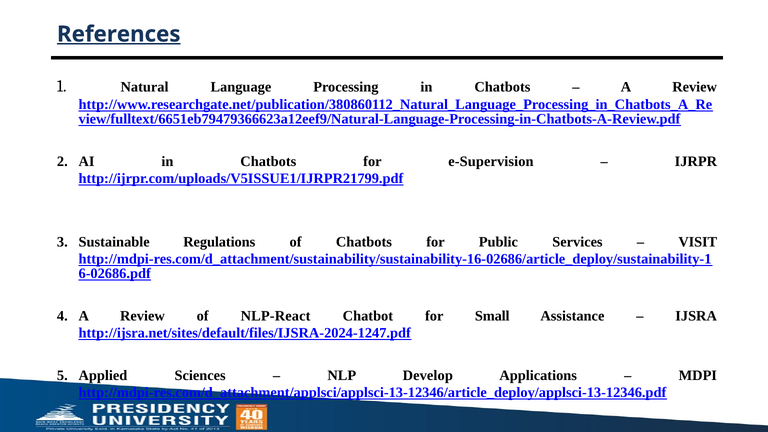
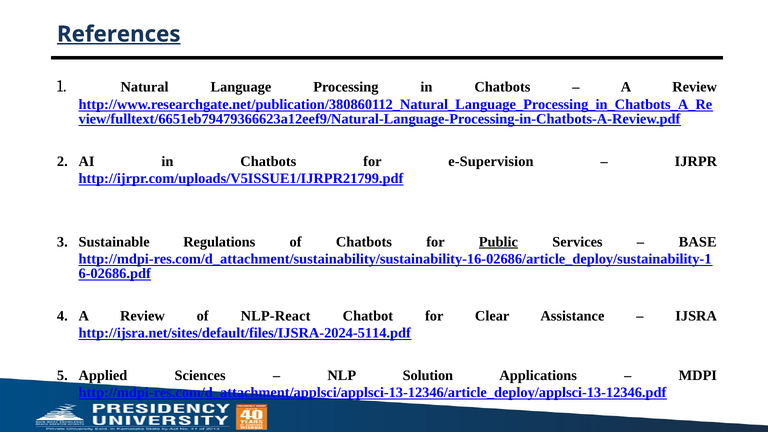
Public underline: none -> present (498, 242)
VISIT: VISIT -> BASE (698, 242)
Small: Small -> Clear (492, 316)
http://ijsra.net/sites/default/files/IJSRA-2024-1247.pdf: http://ijsra.net/sites/default/files/IJSRA-2024-1247.pdf -> http://ijsra.net/sites/default/files/IJSRA-2024-5114.pdf (245, 333)
Develop: Develop -> Solution (428, 375)
